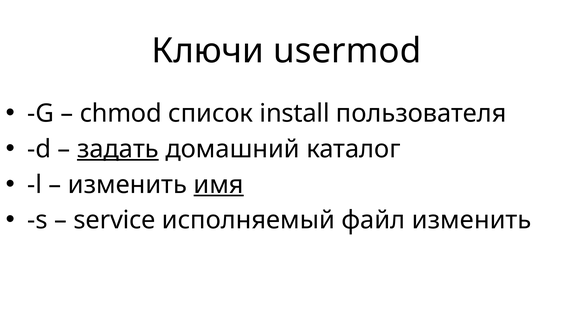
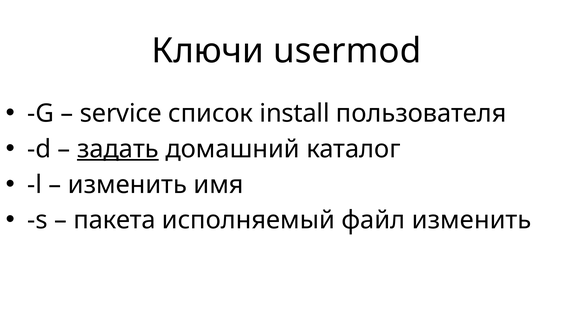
chmod: chmod -> service (121, 113)
имя underline: present -> none (219, 185)
service: service -> пакета (115, 220)
